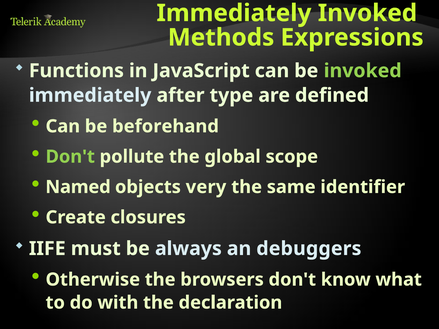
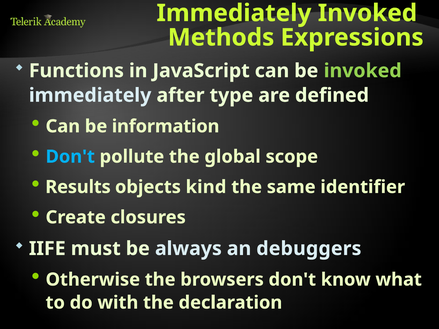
beforehand: beforehand -> information (166, 126)
Don't colour: light green -> light blue (70, 157)
Named: Named -> Results (78, 187)
very: very -> kind (206, 187)
